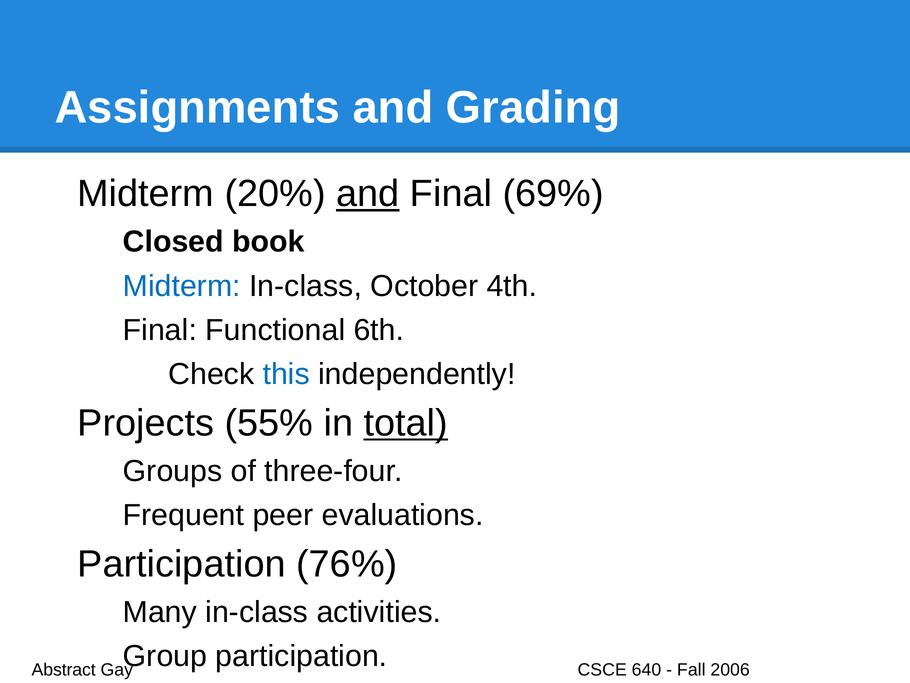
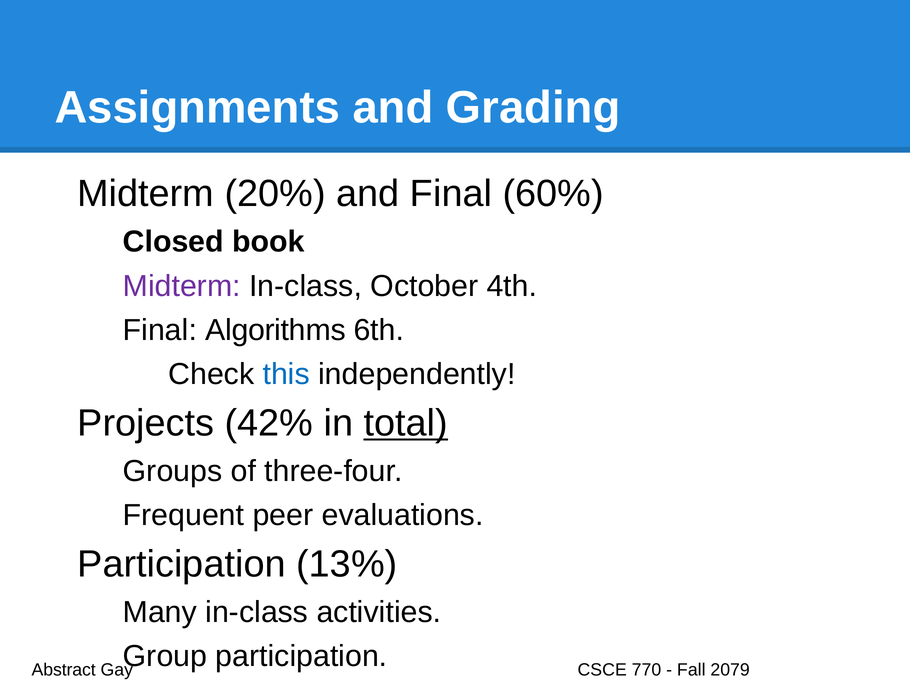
and underline: present -> none (368, 194)
69%: 69% -> 60% (553, 194)
Midterm colour: blue -> purple (182, 286)
Functional: Functional -> Algorithms (275, 330)
55%: 55% -> 42% (269, 423)
76%: 76% -> 13% (347, 564)
640: 640 -> 770 (646, 669)
2006: 2006 -> 2079 (730, 669)
